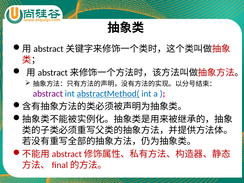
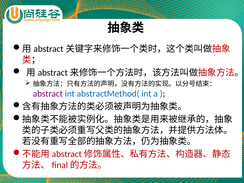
abstractMethod( underline: present -> none (108, 94)
